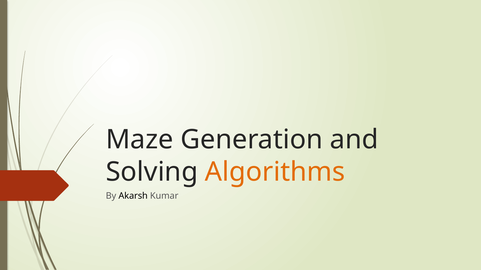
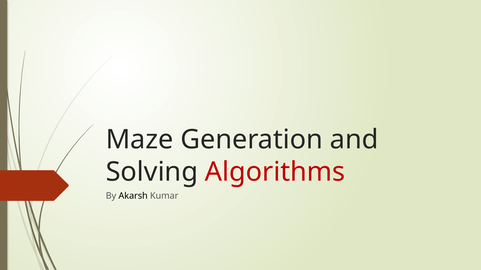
Algorithms colour: orange -> red (275, 172)
